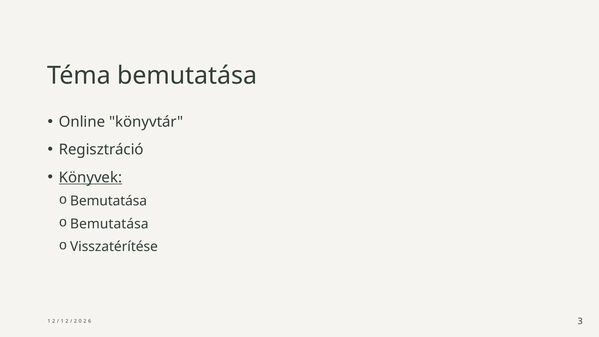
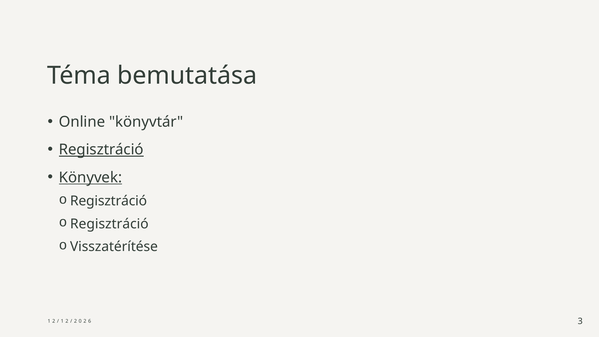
Regisztráció underline: none -> present (101, 150)
Bemutatása: Bemutatása -> Regisztráció (109, 201)
Bemutatása: Bemutatása -> Regisztráció (109, 224)
